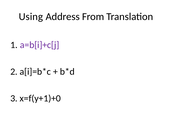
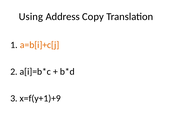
From: From -> Copy (93, 17)
a=b[i]+c[j colour: purple -> orange (40, 45)
x=f(y+1)+0: x=f(y+1)+0 -> x=f(y+1)+9 (40, 98)
